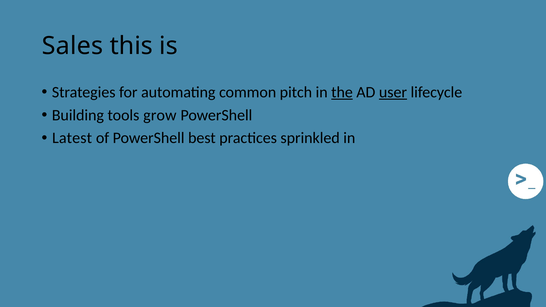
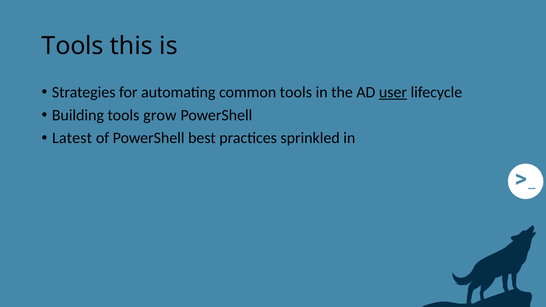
Sales: Sales -> Tools (73, 46)
common pitch: pitch -> tools (296, 92)
the underline: present -> none (342, 92)
